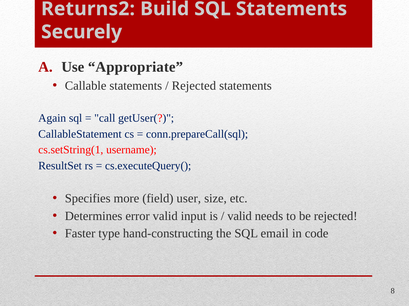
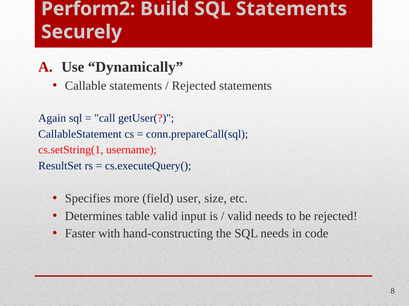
Returns2: Returns2 -> Perform2 (88, 9)
Appropriate: Appropriate -> Dynamically (136, 67)
error: error -> table (138, 216)
type: type -> with (109, 234)
SQL email: email -> needs (275, 234)
